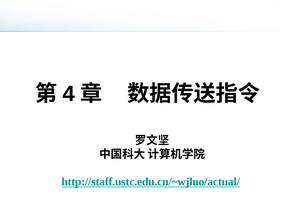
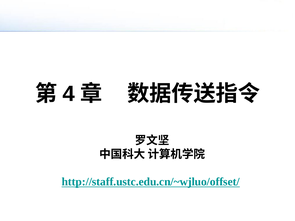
http://staff.ustc.edu.cn/~wjluo/actual/: http://staff.ustc.edu.cn/~wjluo/actual/ -> http://staff.ustc.edu.cn/~wjluo/offset/ (151, 182)
